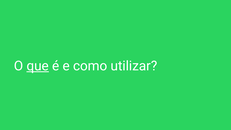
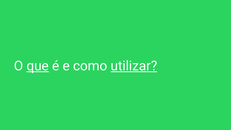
utilizar underline: none -> present (134, 66)
